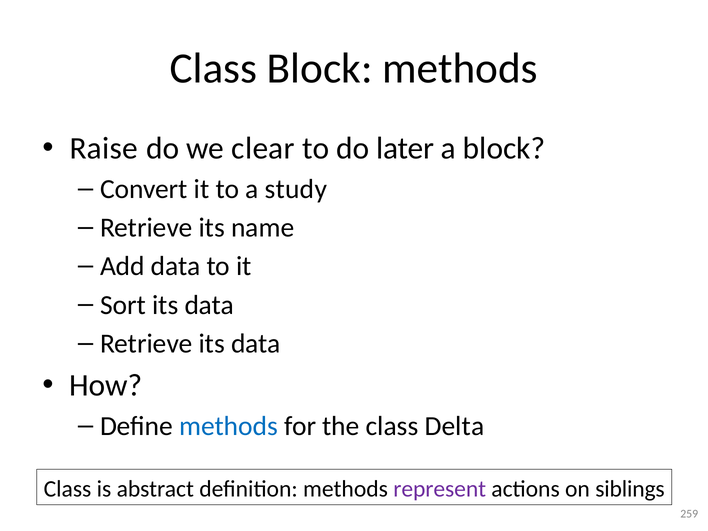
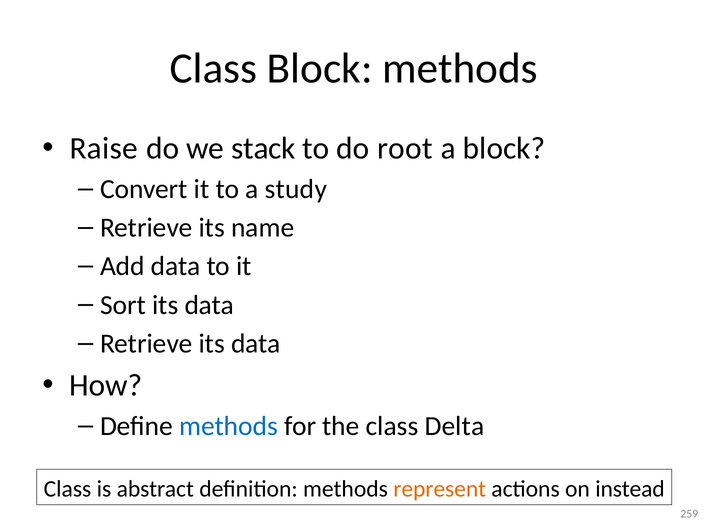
clear: clear -> stack (263, 149)
later: later -> root (405, 149)
represent colour: purple -> orange (440, 489)
siblings: siblings -> instead (630, 489)
